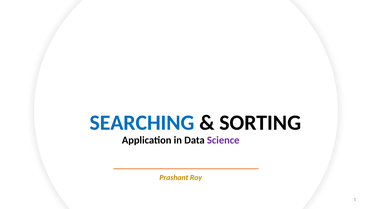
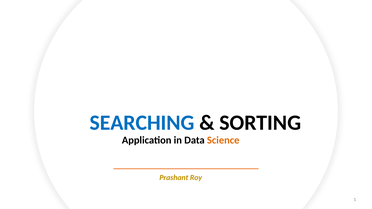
Science colour: purple -> orange (223, 140)
